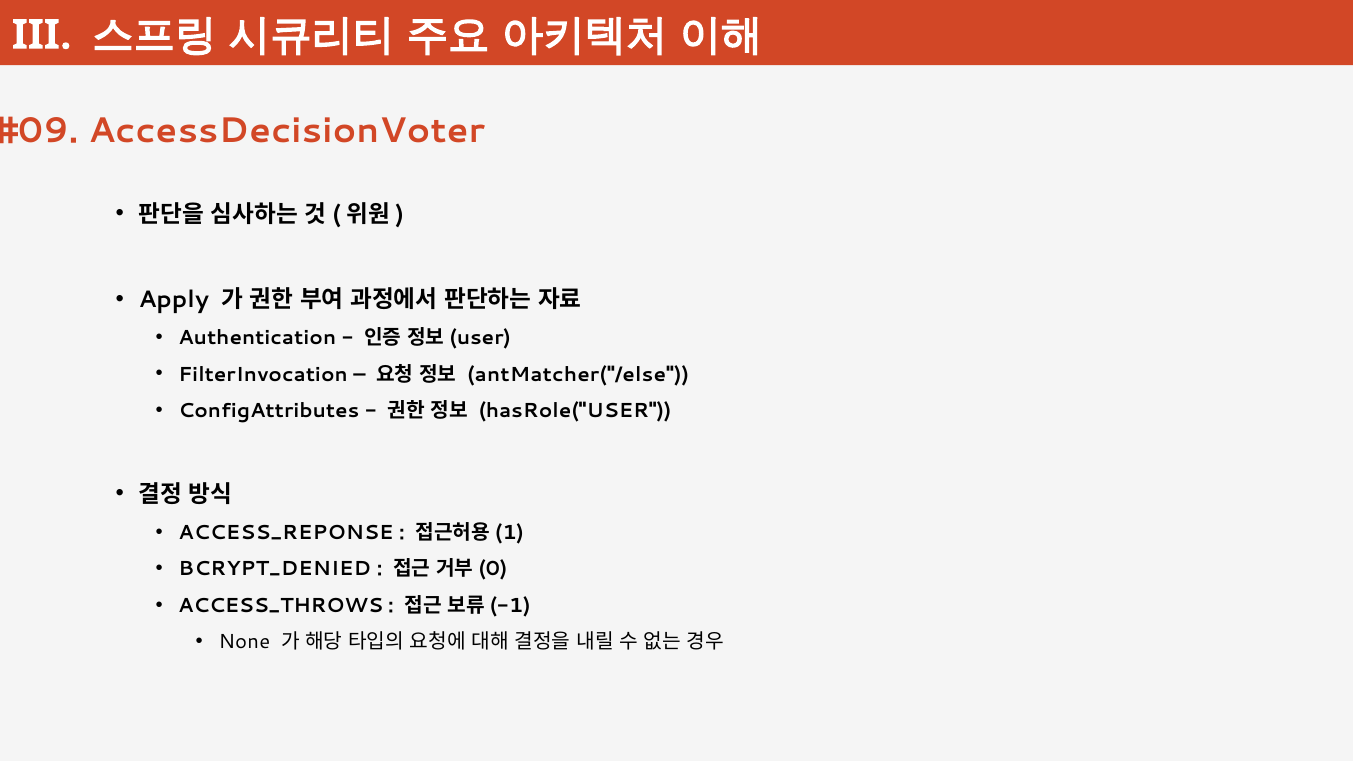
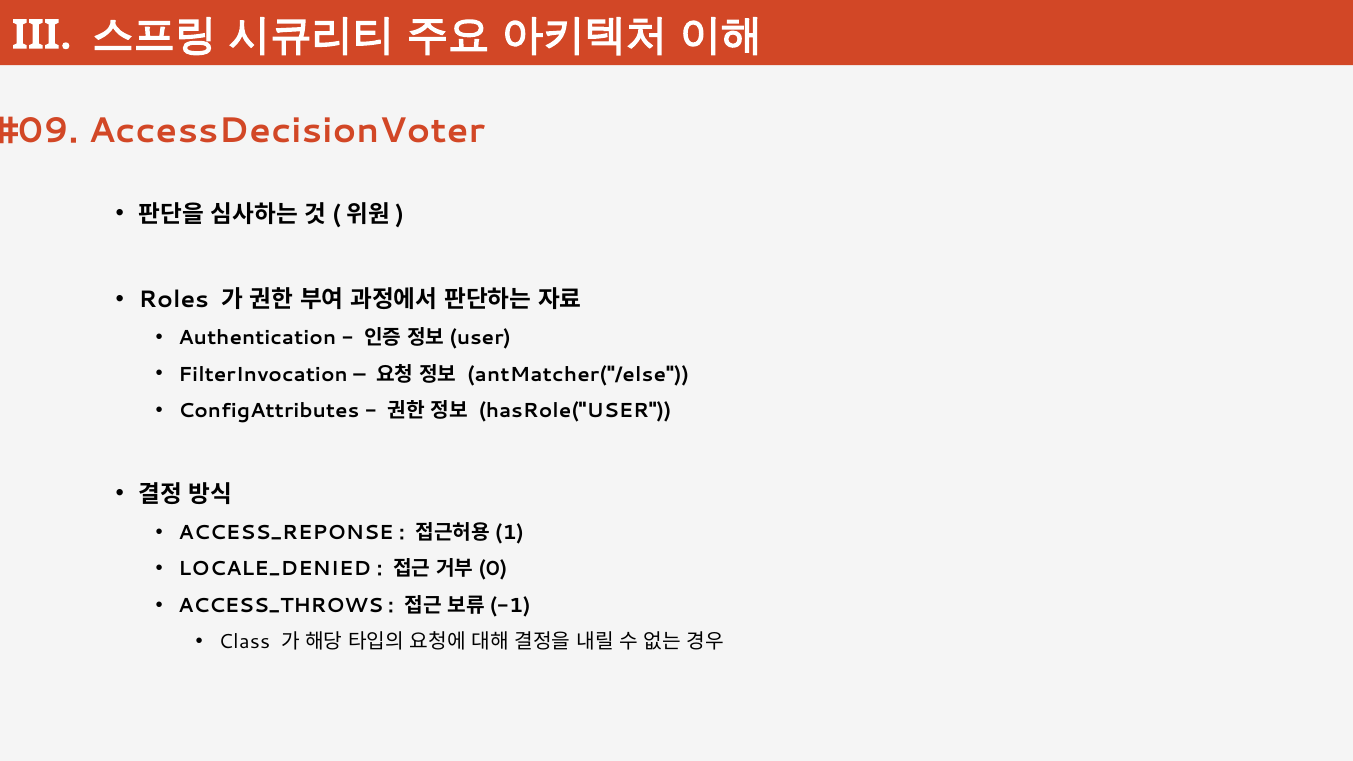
Apply: Apply -> Roles (174, 299)
BCRYPT_DENIED: BCRYPT_DENIED -> LOCALE_DENIED (275, 569)
None: None -> Class (244, 642)
